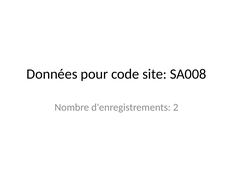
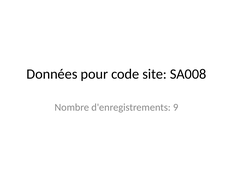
2: 2 -> 9 (176, 107)
